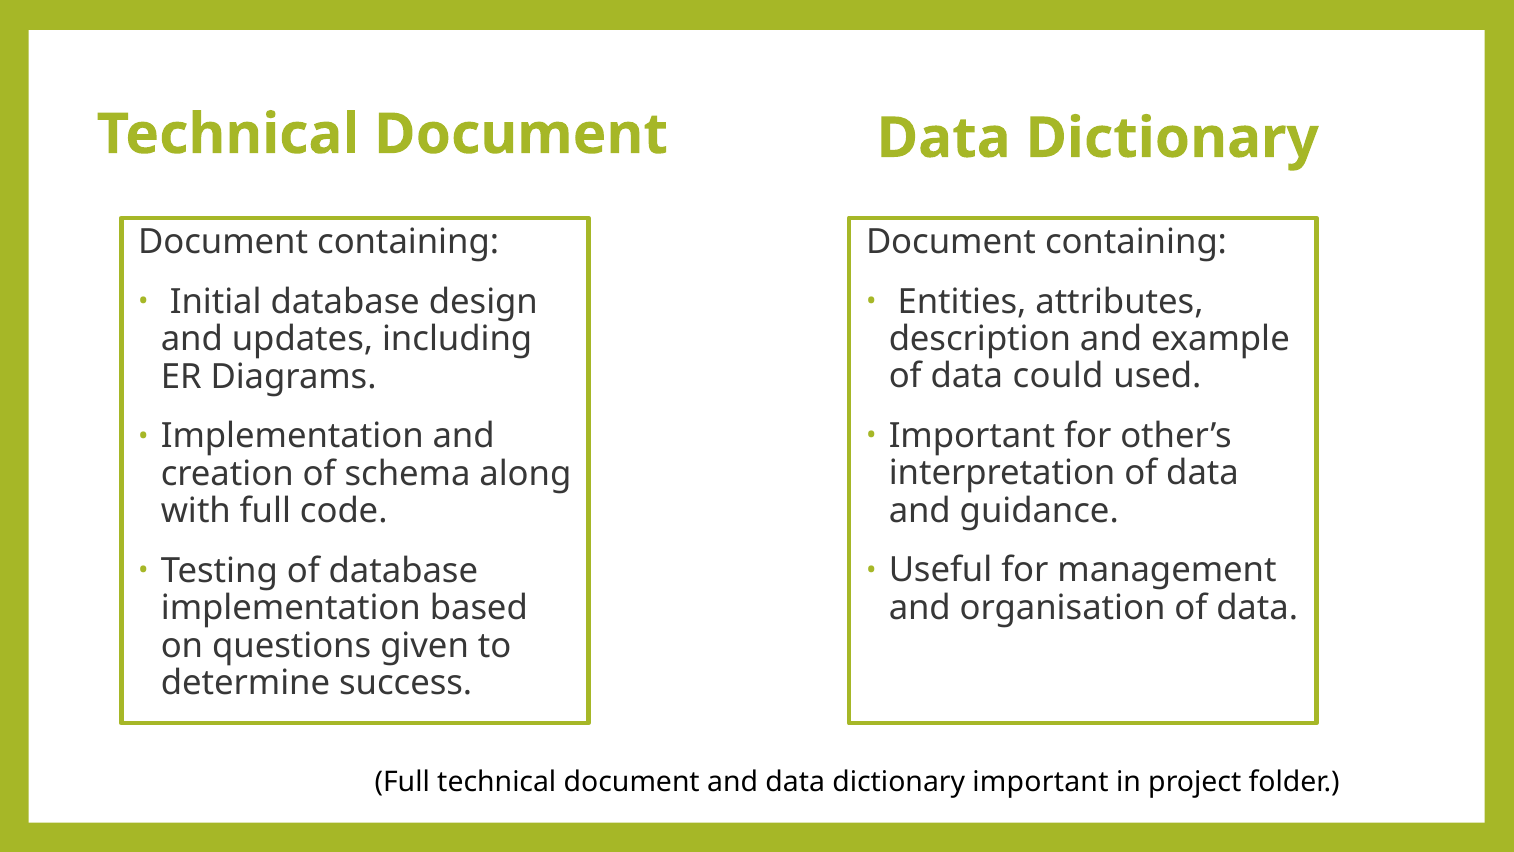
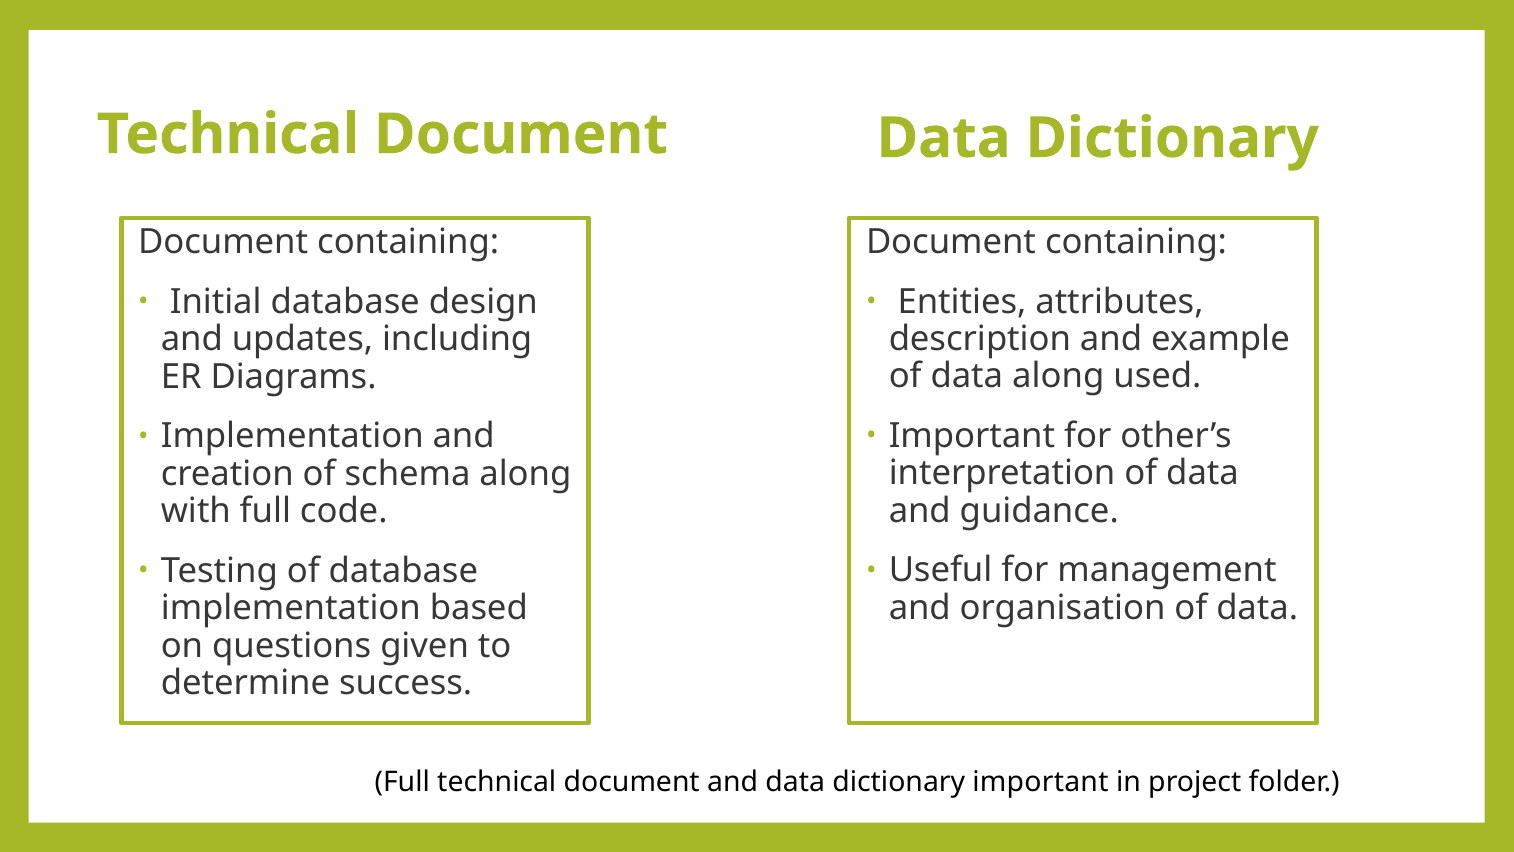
data could: could -> along (1058, 376)
